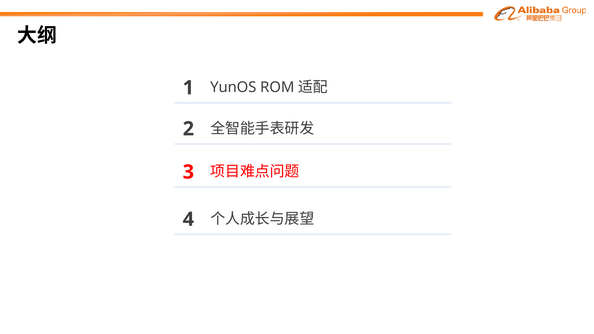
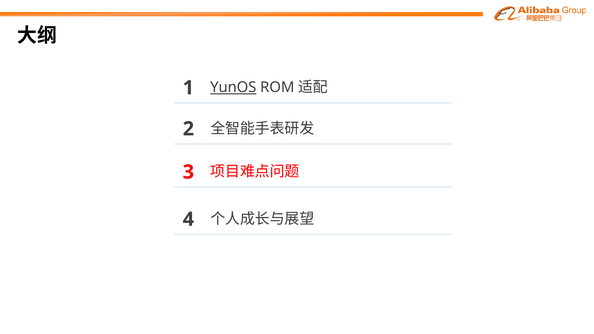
YunOS underline: none -> present (233, 87)
